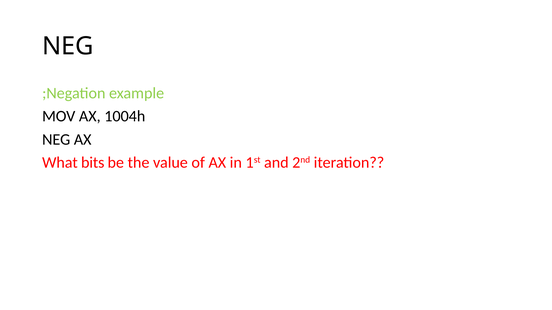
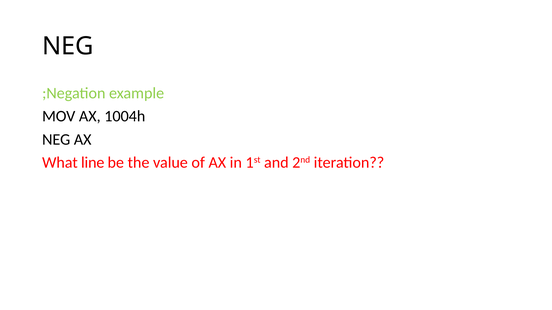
bits: bits -> line (93, 163)
